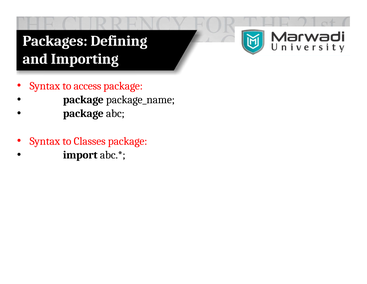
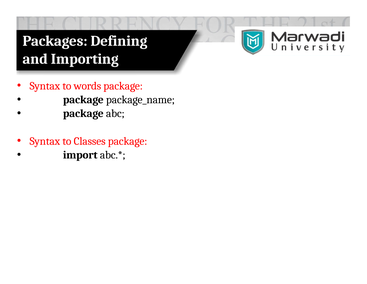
access: access -> words (87, 86)
